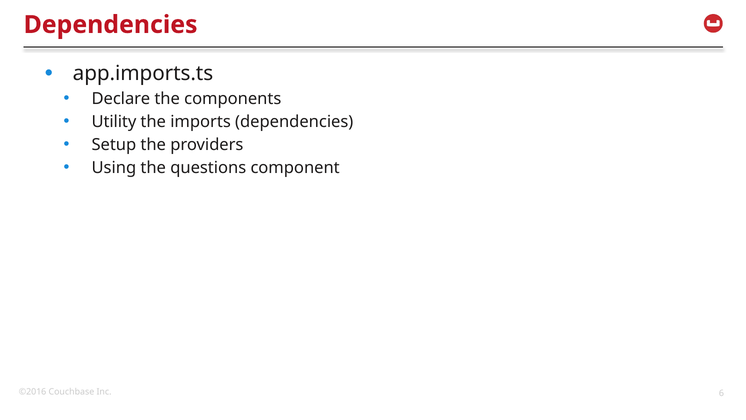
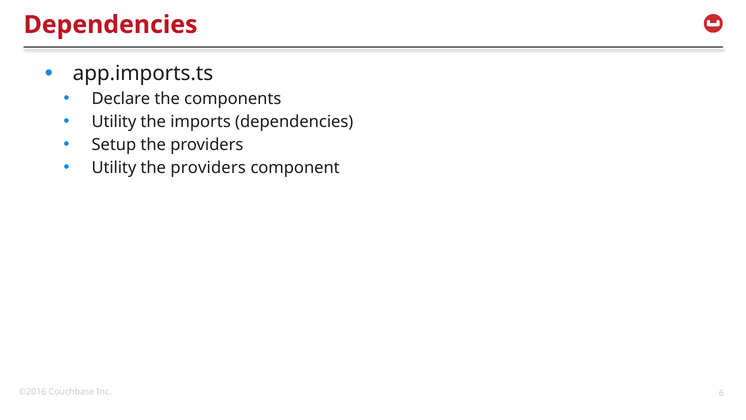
Using: Using -> Utility (114, 168)
questions: questions -> providers (208, 168)
